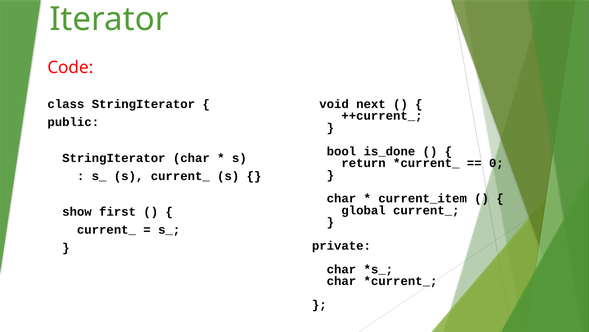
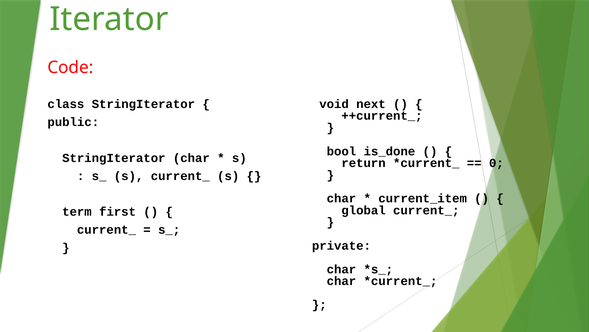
show: show -> term (77, 211)
